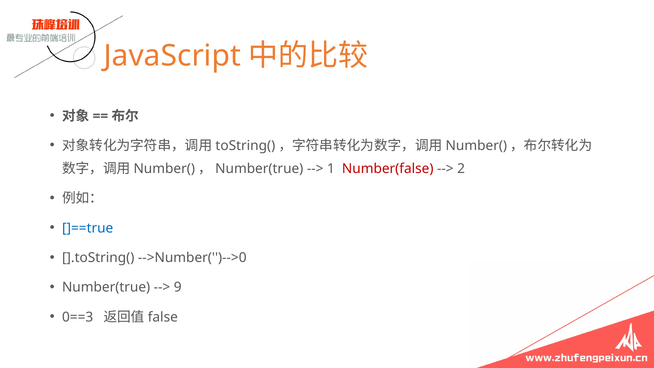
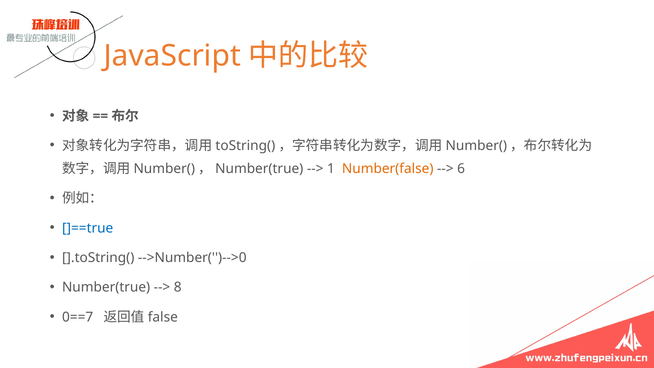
Number(false colour: red -> orange (388, 169)
2: 2 -> 6 (461, 169)
9: 9 -> 8 (178, 287)
0==3: 0==3 -> 0==7 (78, 317)
